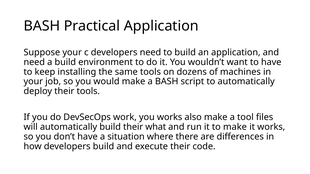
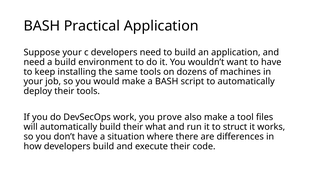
you works: works -> prove (170, 117)
to make: make -> struct (235, 127)
